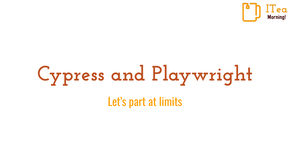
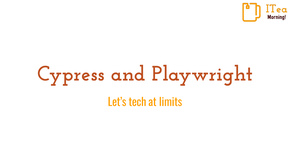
part: part -> tech (137, 103)
